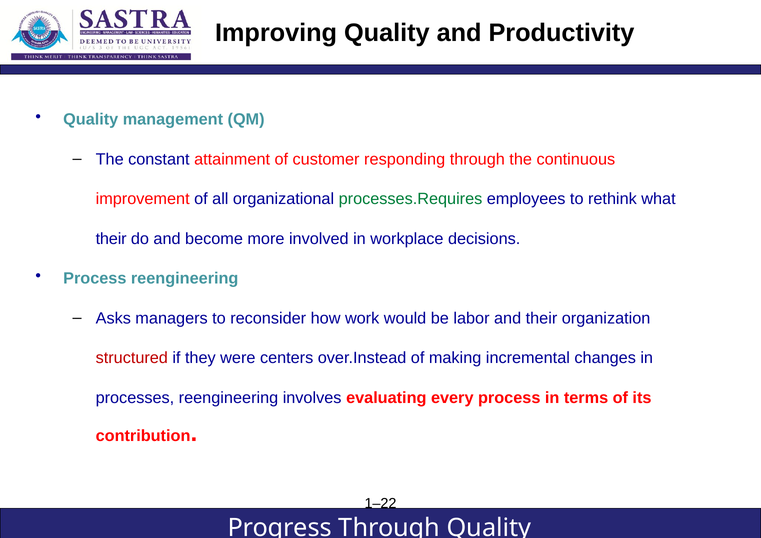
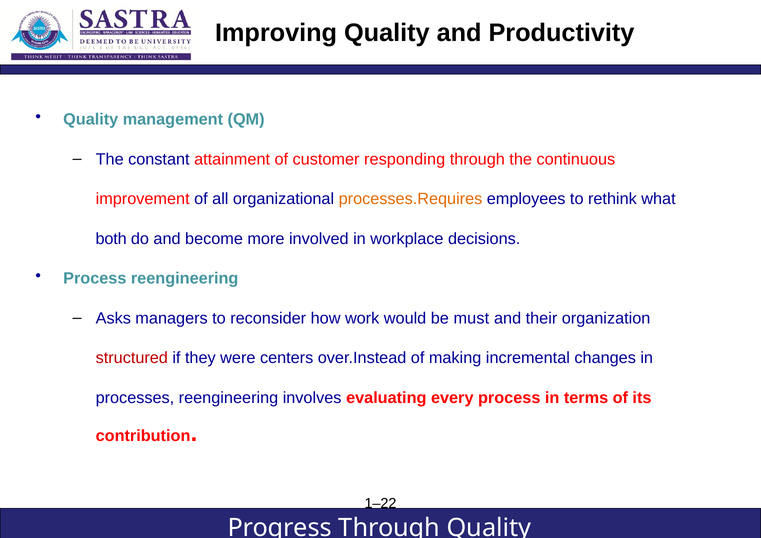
processes.Requires colour: green -> orange (411, 199)
their: their -> both (111, 239)
labor: labor -> must (471, 318)
